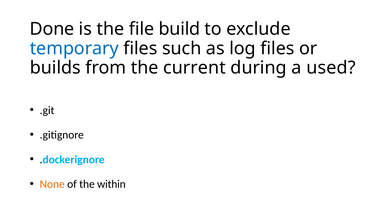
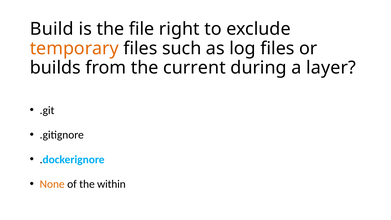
Done: Done -> Build (52, 29)
build: build -> right (179, 29)
temporary colour: blue -> orange (74, 48)
used: used -> layer (331, 68)
